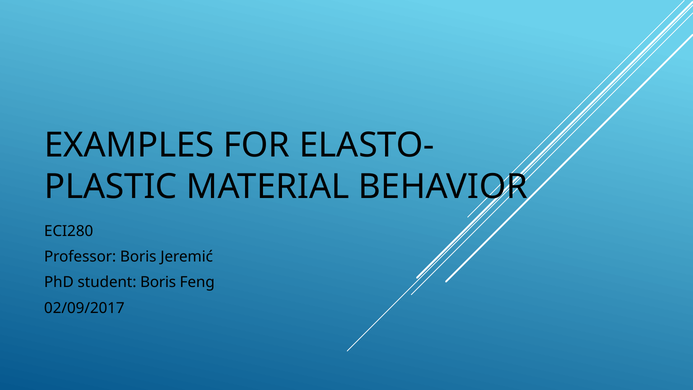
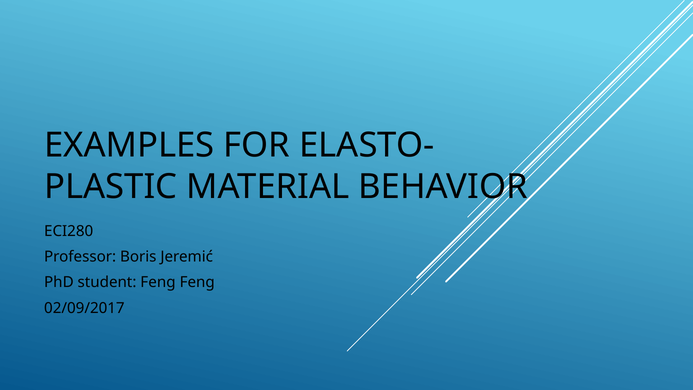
student Boris: Boris -> Feng (158, 282)
